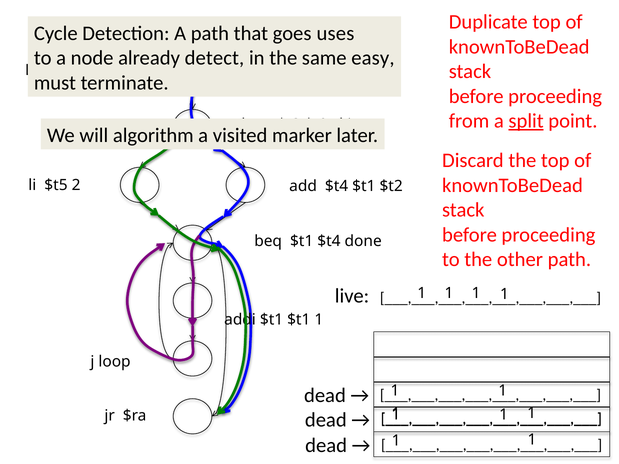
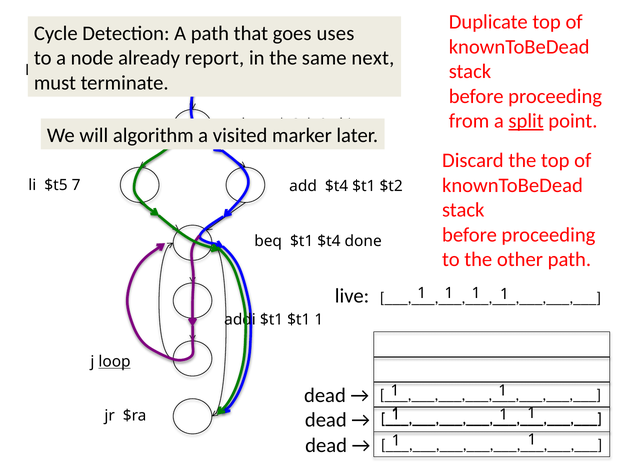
detect: detect -> report (214, 58)
easy: easy -> next (373, 58)
2: 2 -> 7 (76, 185)
loop underline: none -> present (115, 362)
